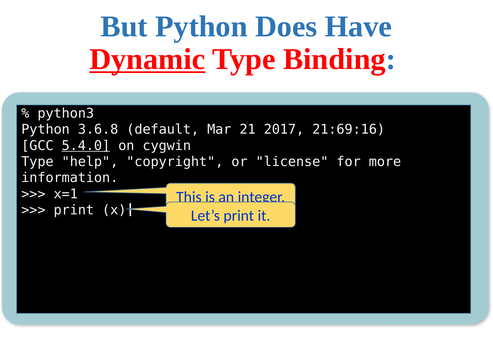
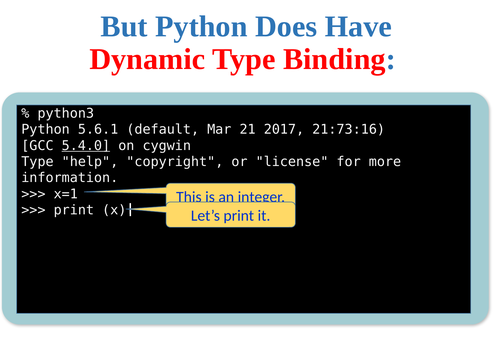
Dynamic underline: present -> none (147, 59)
3.6.8: 3.6.8 -> 5.6.1 (98, 130)
21:69:16: 21:69:16 -> 21:73:16 (349, 130)
